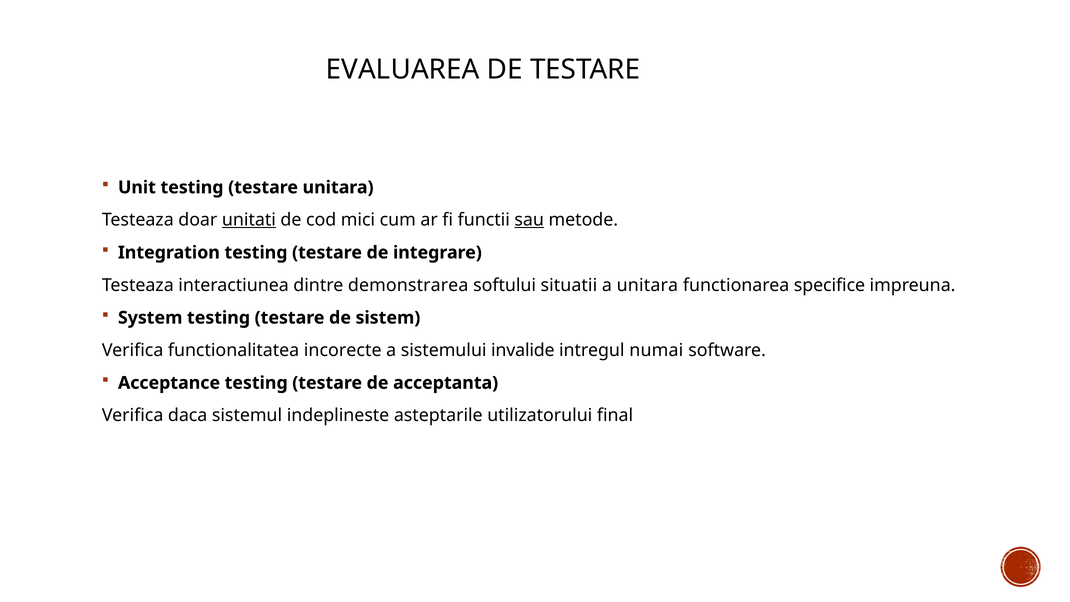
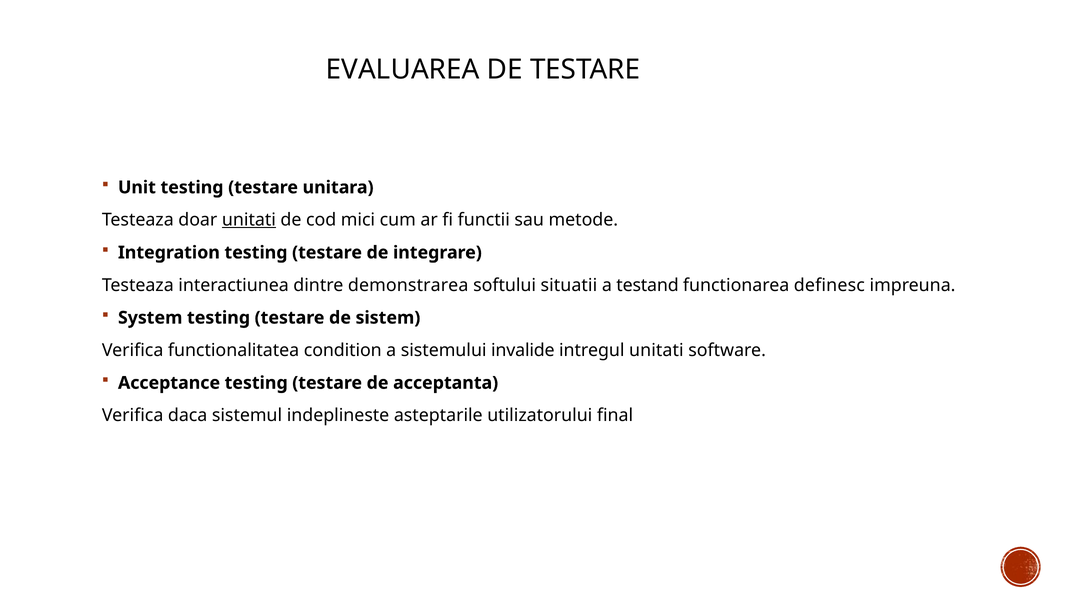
sau underline: present -> none (529, 220)
a unitara: unitara -> testand (648, 285)
specifice: specifice -> definesc (829, 285)
incorecte: incorecte -> condition (343, 350)
intregul numai: numai -> unitati (656, 350)
